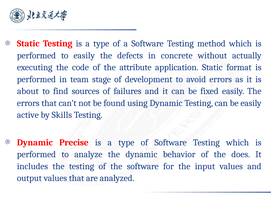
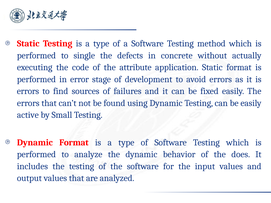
to easily: easily -> single (84, 56)
team: team -> error (80, 79)
about: about -> errors (28, 91)
Skills: Skills -> Small (62, 115)
Dynamic Precise: Precise -> Format (74, 143)
